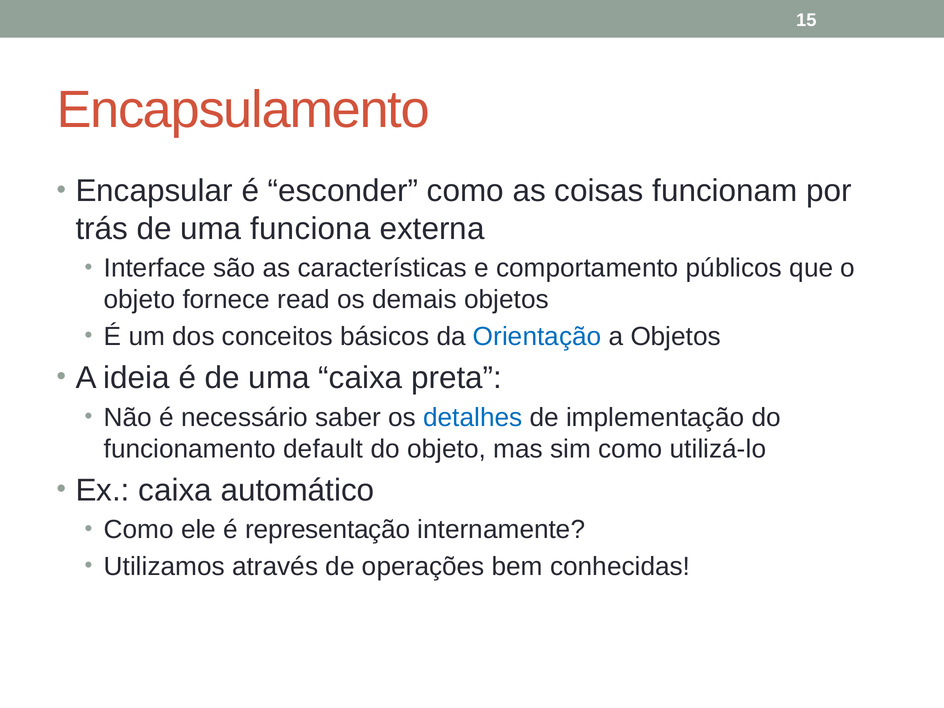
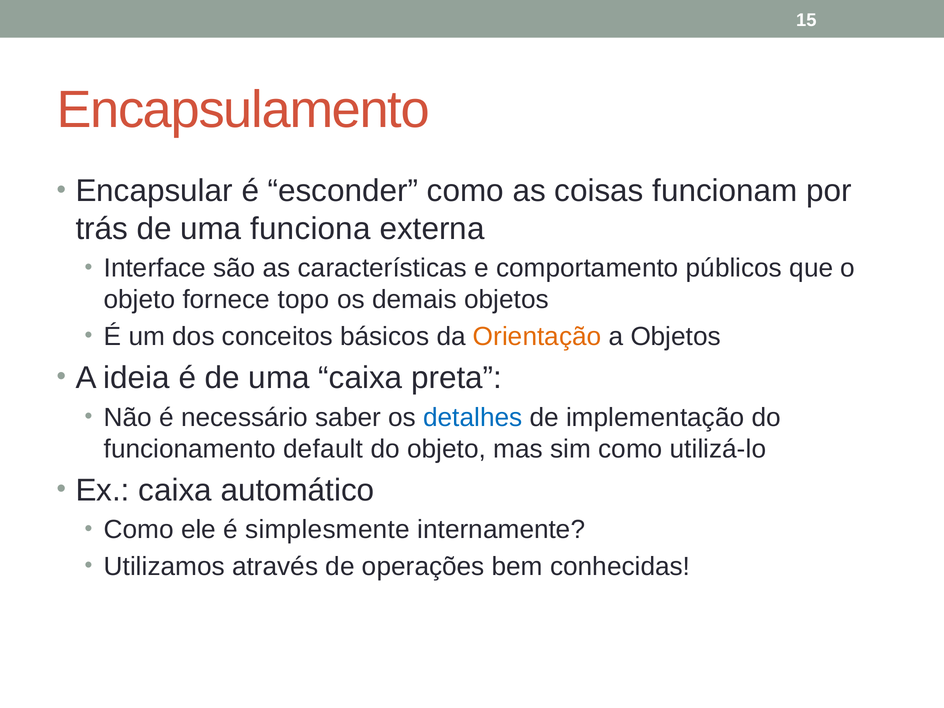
read: read -> topo (303, 300)
Orientação colour: blue -> orange (537, 337)
representação: representação -> simplesmente (328, 530)
